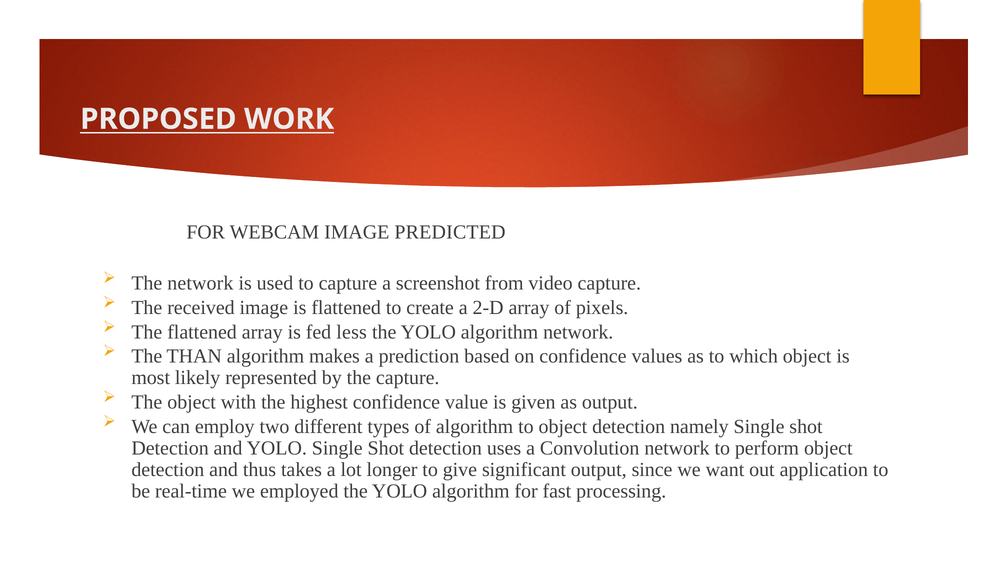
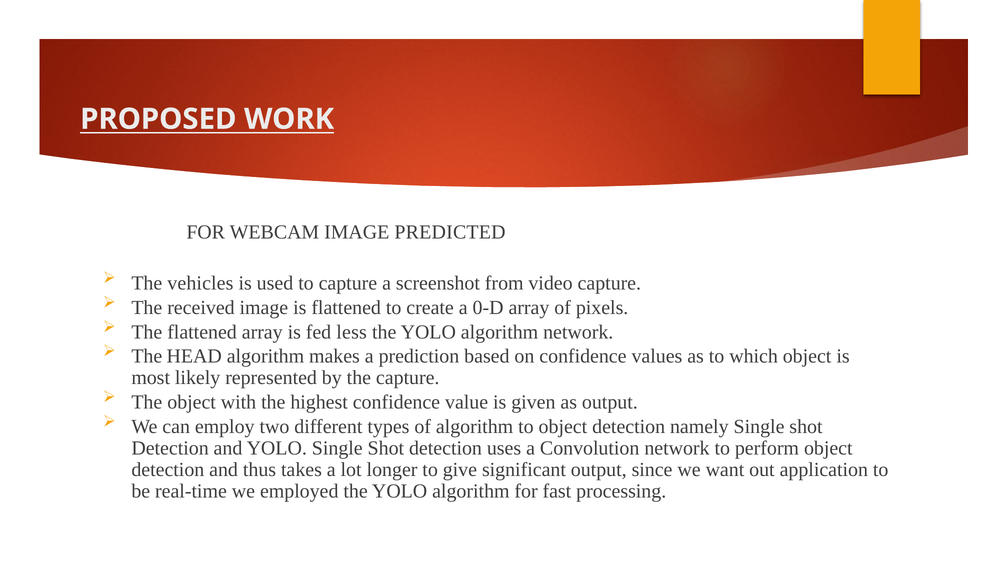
The network: network -> vehicles (200, 283)
2-D: 2-D -> 0-D (488, 308)
THAN: THAN -> HEAD (194, 356)
